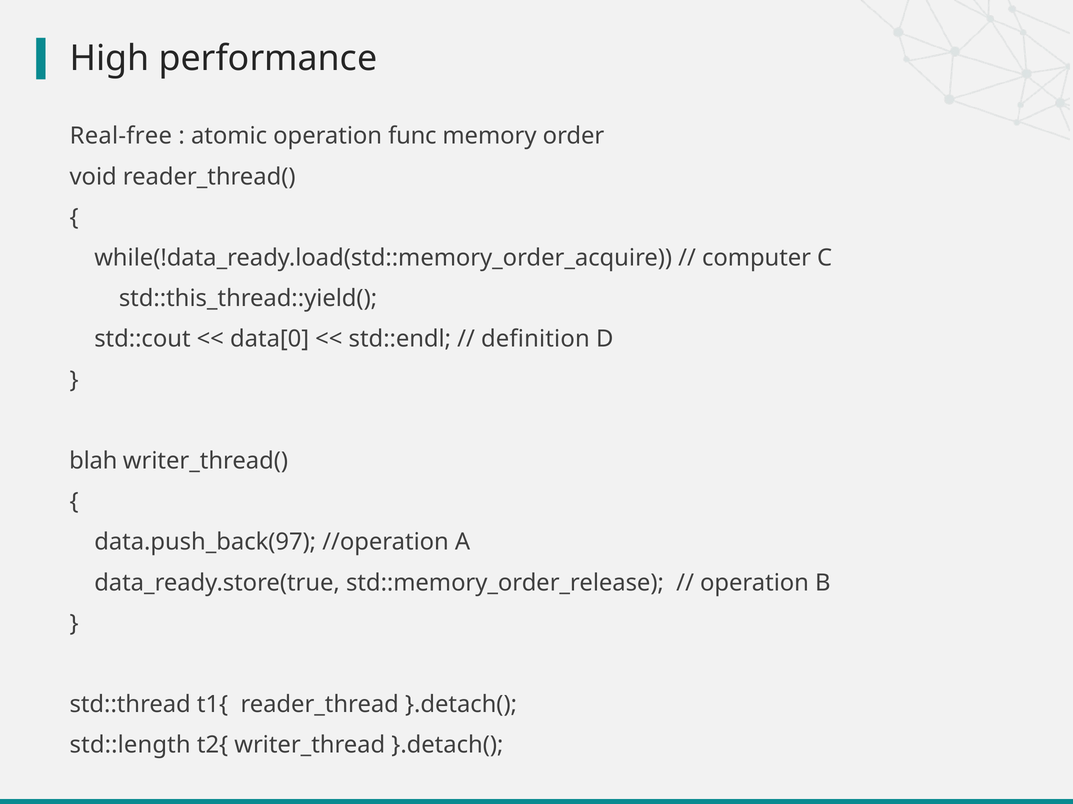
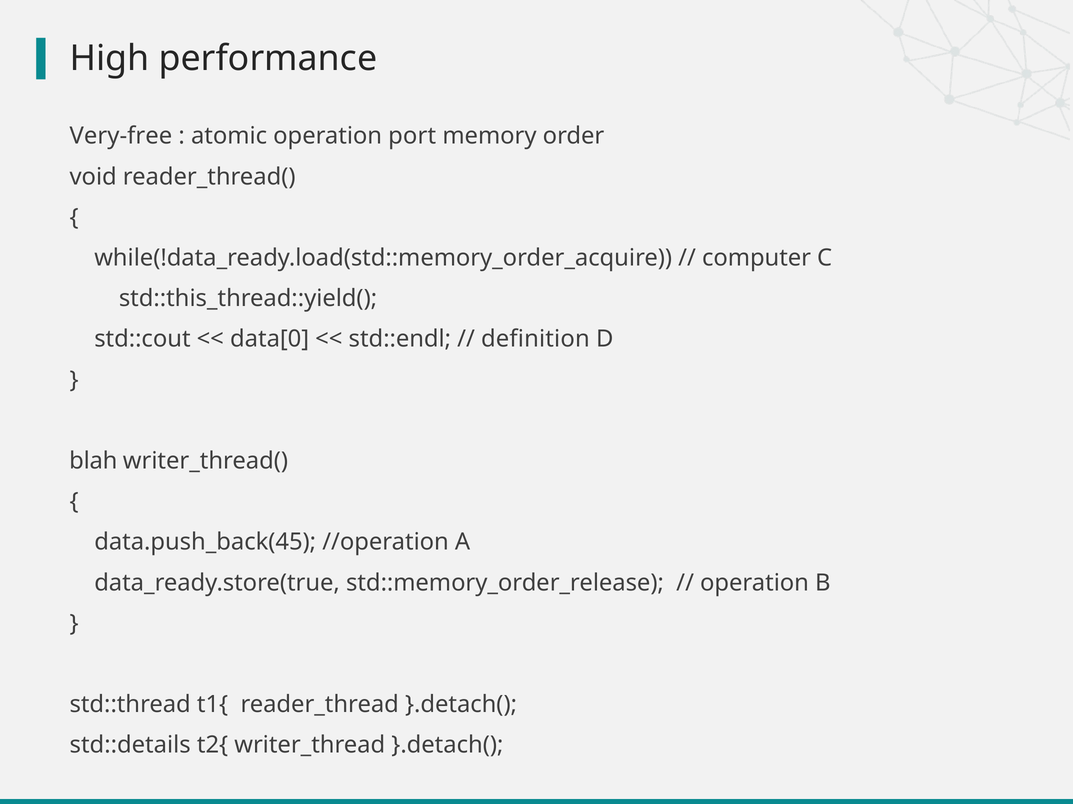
Real-free: Real-free -> Very-free (121, 136)
func: func -> port (412, 136)
data.push_back(97: data.push_back(97 -> data.push_back(45 (205, 543)
std::length: std::length -> std::details (130, 746)
